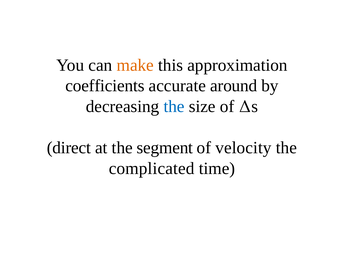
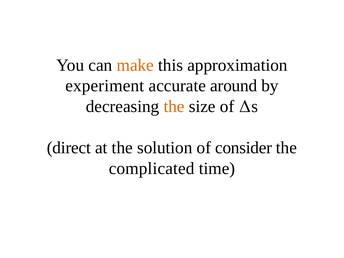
coefficients: coefficients -> experiment (105, 86)
the colour: blue -> orange (174, 106)
segment: segment -> solution (165, 148)
velocity: velocity -> consider (244, 148)
